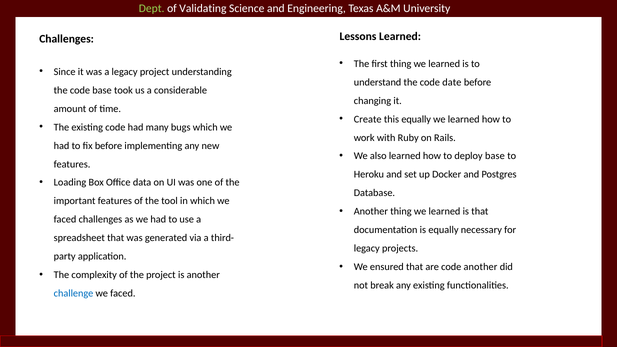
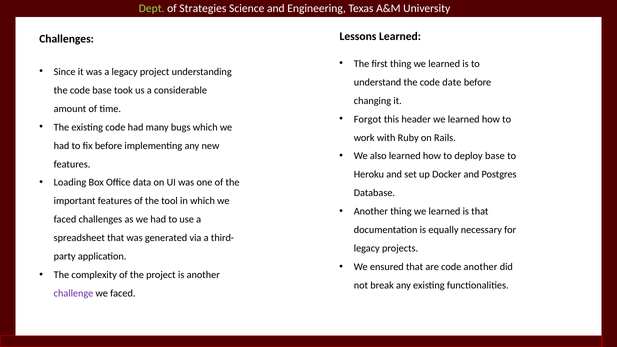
Validating: Validating -> Strategies (203, 8)
Create: Create -> Forgot (368, 119)
this equally: equally -> header (416, 119)
challenge colour: blue -> purple (74, 294)
